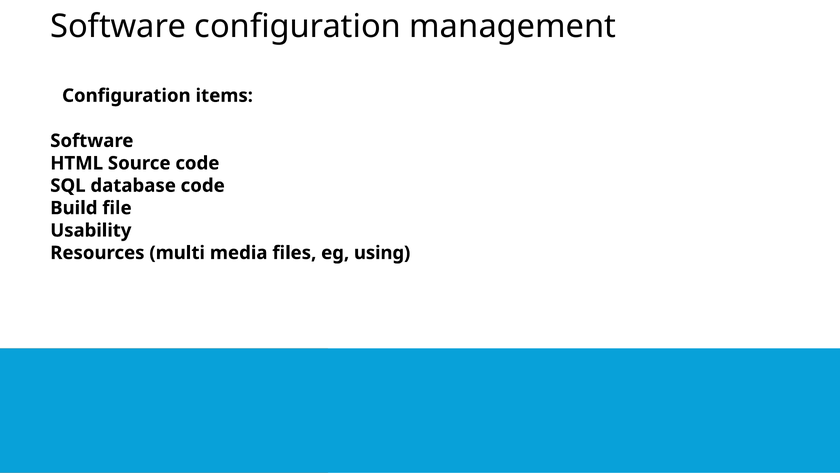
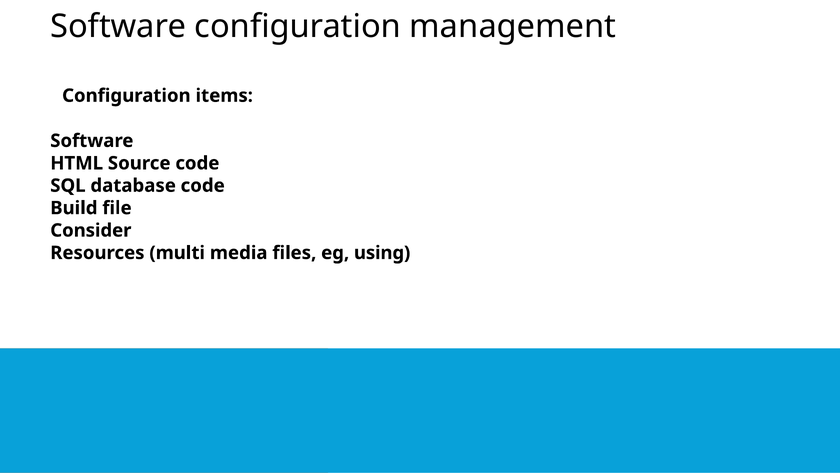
Usability: Usability -> Consider (91, 230)
